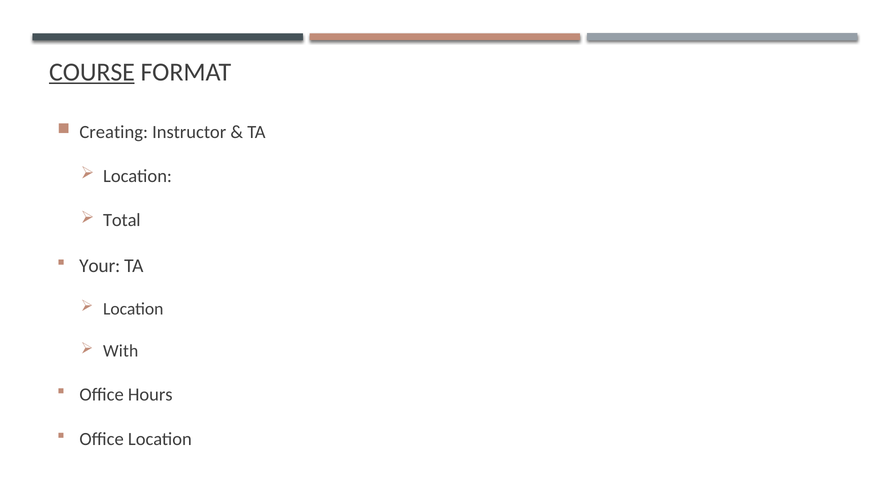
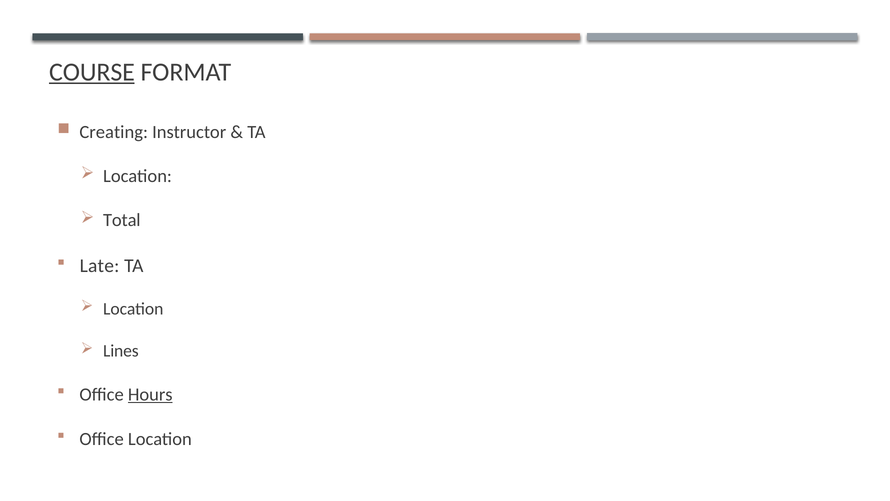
Your: Your -> Late (100, 266)
With: With -> Lines (121, 351)
Hours underline: none -> present (150, 394)
